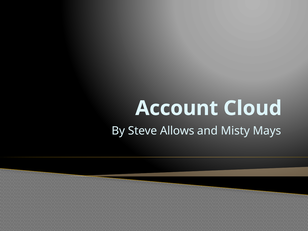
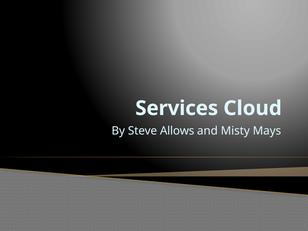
Account: Account -> Services (177, 108)
